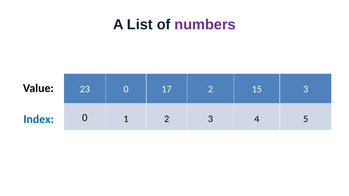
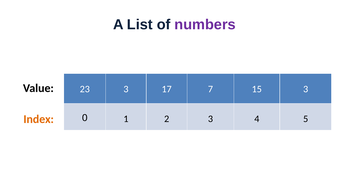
23 0: 0 -> 3 (126, 89)
17 2: 2 -> 7 (211, 89)
Index colour: blue -> orange (39, 119)
